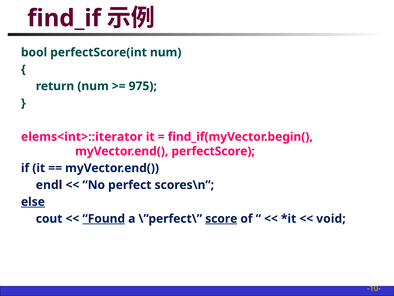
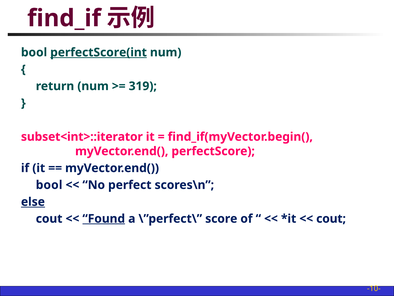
perfectScore(int underline: none -> present (99, 52)
975: 975 -> 319 (143, 86)
elems<int>::iterator: elems<int>::iterator -> subset<int>::iterator (82, 137)
endl: endl -> bool (49, 185)
score underline: present -> none (221, 218)
void: void -> cout (331, 218)
